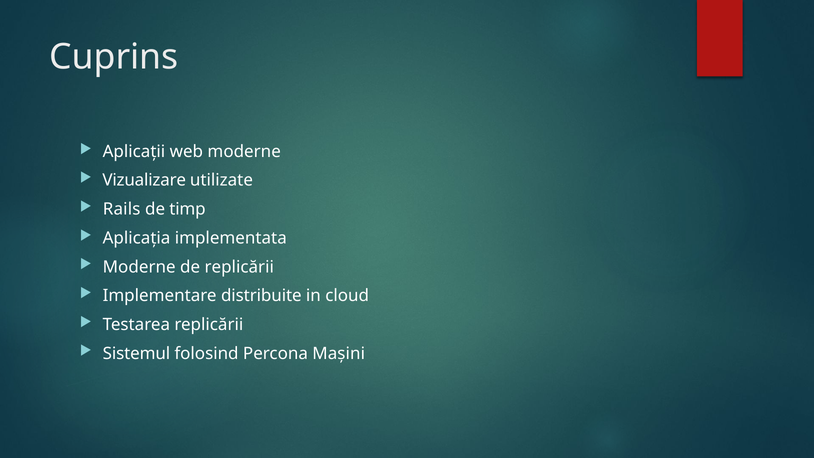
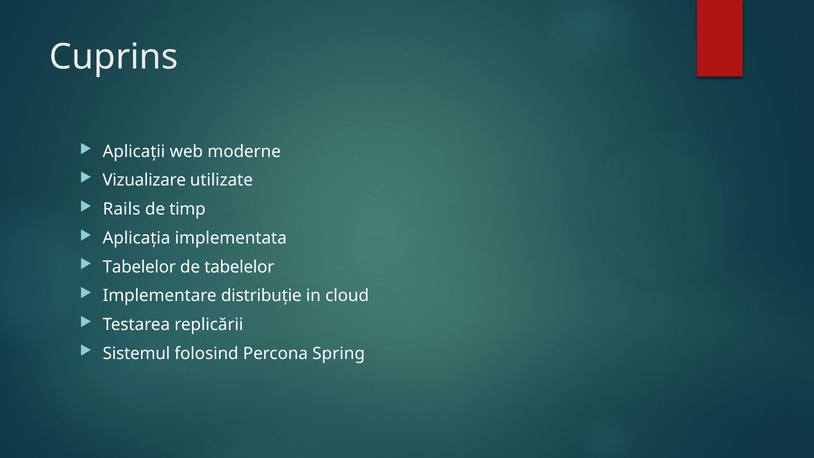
Moderne: Moderne -> Tabelelor (139, 267)
de replicării: replicării -> tabelelor (239, 267)
distribuite: distribuite -> distribuție (261, 296)
Mașini: Mașini -> Spring (339, 353)
